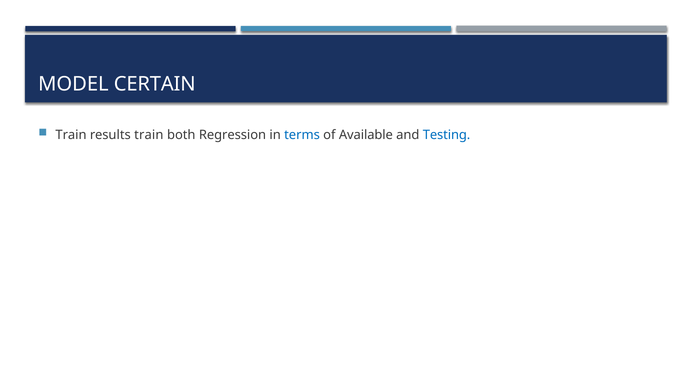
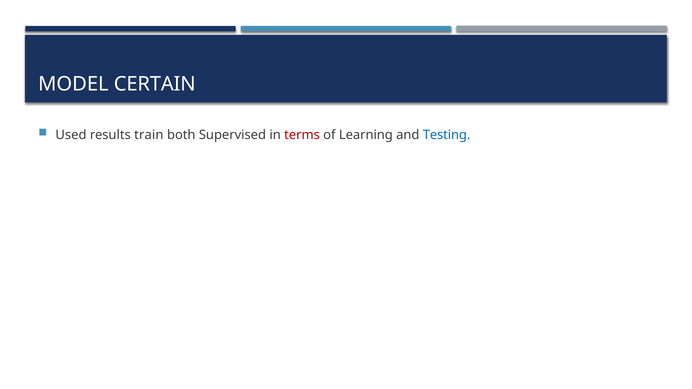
Train: Train -> Used (71, 135)
Regression: Regression -> Supervised (232, 135)
terms colour: blue -> red (302, 135)
Available: Available -> Learning (366, 135)
